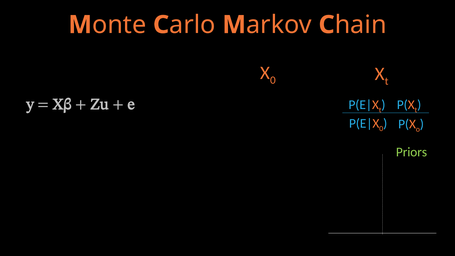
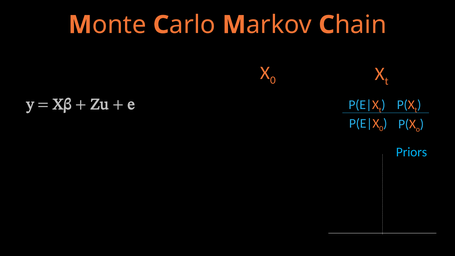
Priors colour: light green -> light blue (411, 152)
